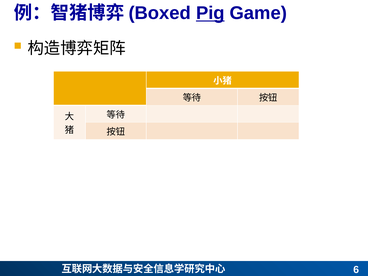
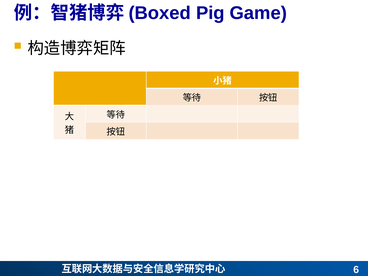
Pig underline: present -> none (210, 13)
